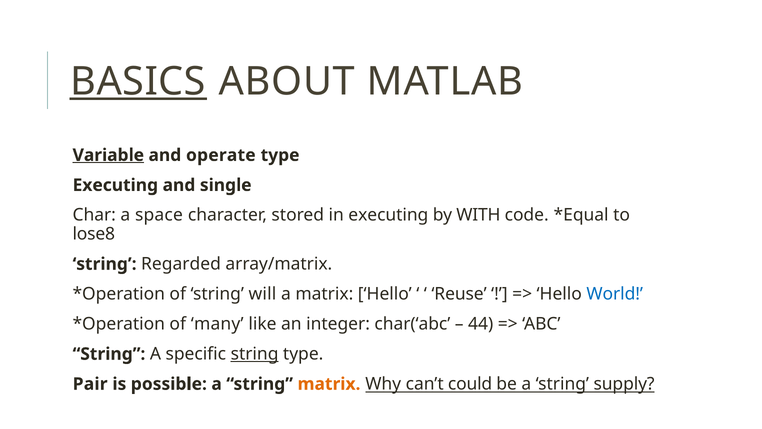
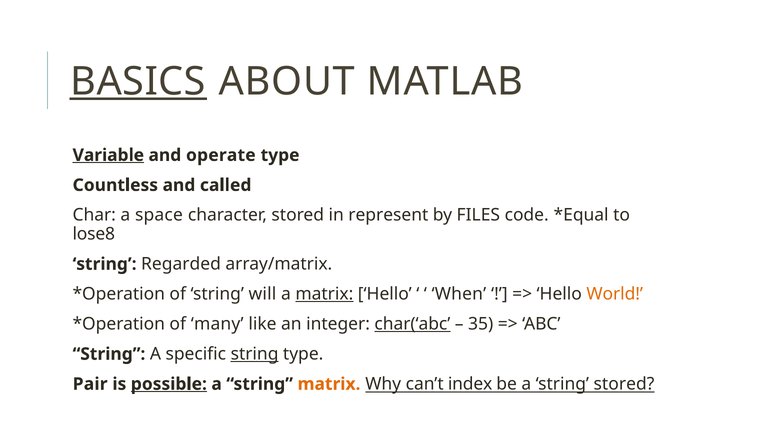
Executing: Executing -> Countless (115, 185)
single: single -> called (226, 185)
in executing: executing -> represent (388, 215)
WITH: WITH -> FILES (478, 215)
matrix underline: none -> present (324, 294)
Reuse: Reuse -> When (459, 294)
World colour: blue -> orange (615, 294)
char(‘abc underline: none -> present (412, 324)
44: 44 -> 35 (481, 324)
possible underline: none -> present (169, 384)
could: could -> index (470, 384)
string supply: supply -> stored (624, 384)
